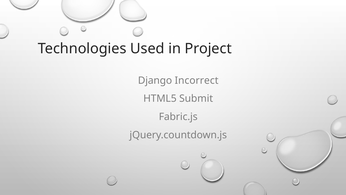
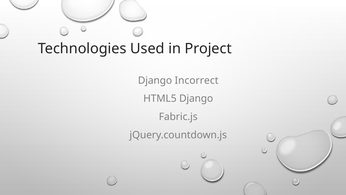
HTML5 Submit: Submit -> Django (196, 98)
